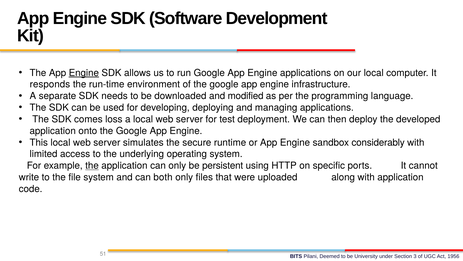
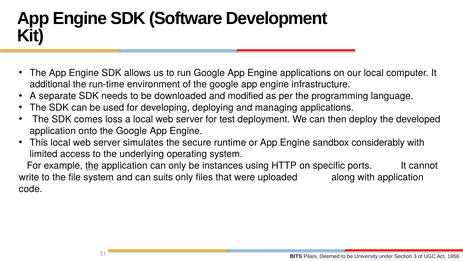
Engine underline: present -> none (84, 73)
responds: responds -> additional (50, 84)
persistent: persistent -> instances (223, 165)
both: both -> suits (163, 177)
